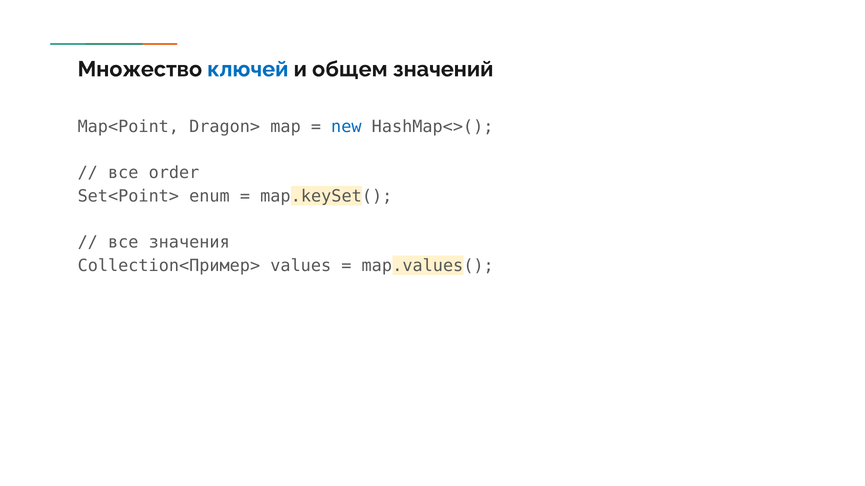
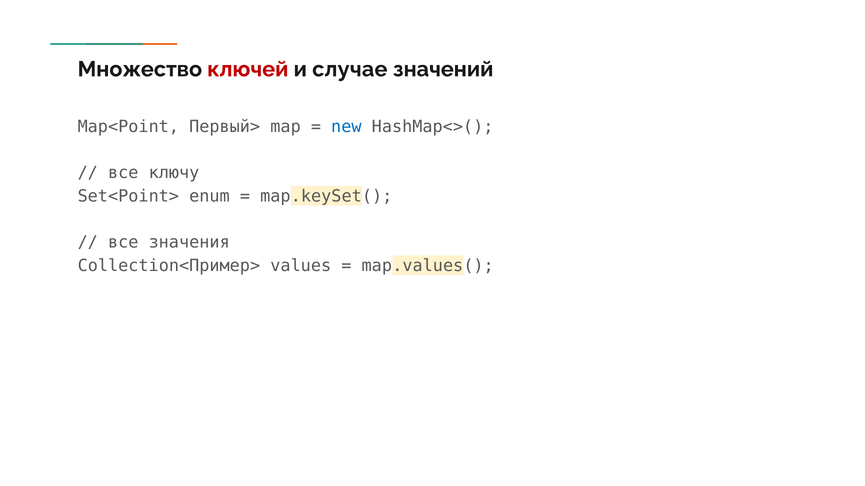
ключей colour: blue -> red (248, 69)
общем: общем -> случае (350, 69)
Dragon>: Dragon> -> Первый> (225, 127)
order: order -> ключу (174, 173)
